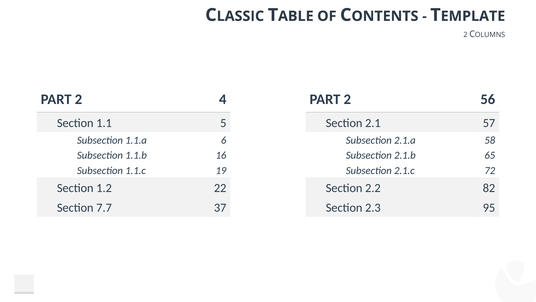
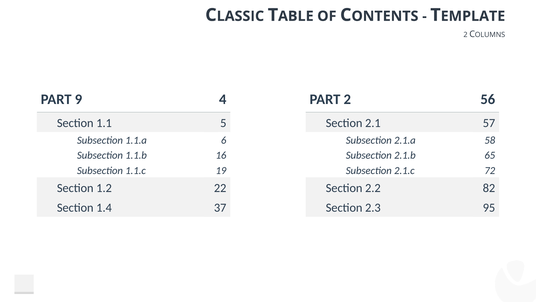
2: 2 -> 9 (78, 99)
7.7: 7.7 -> 1.4 (104, 207)
